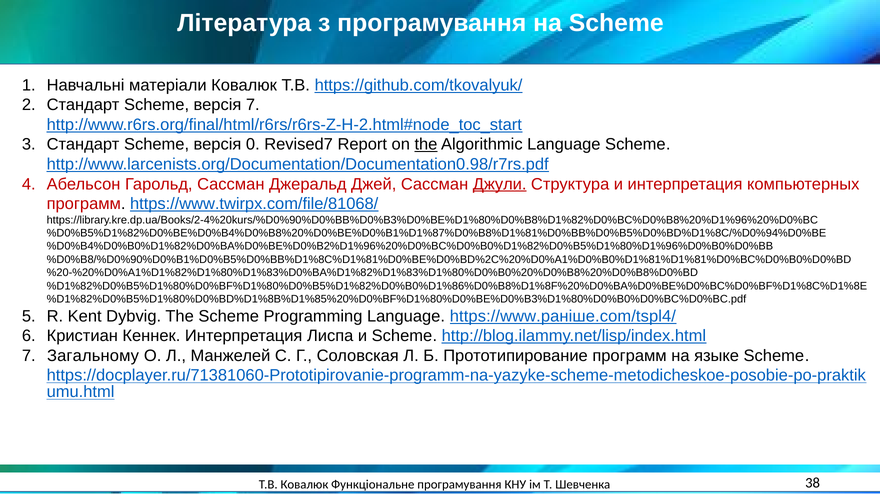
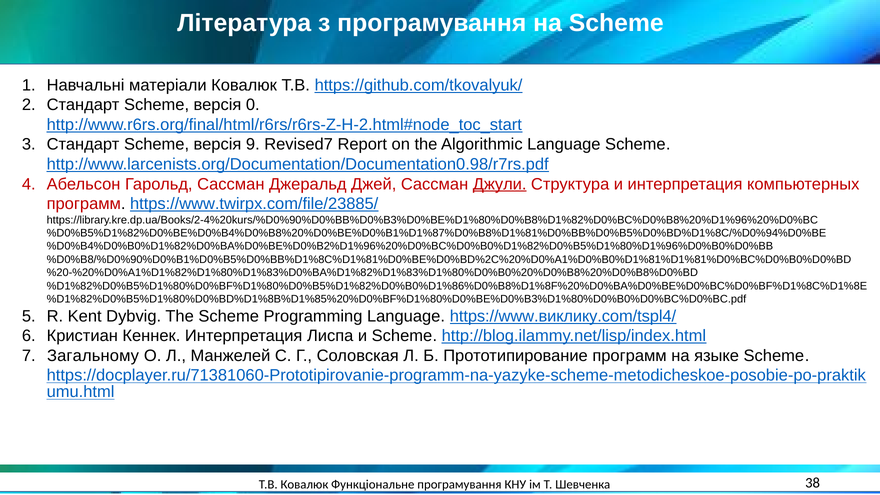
версія 7: 7 -> 0 (253, 105)
0: 0 -> 9 (253, 144)
the underline: present -> none (426, 144)
https://www.twirpx.com/file/81068/: https://www.twirpx.com/file/81068/ -> https://www.twirpx.com/file/23885/ (254, 204)
https://www.раніше.com/tspl4/: https://www.раніше.com/tspl4/ -> https://www.виклику.com/tspl4/ (563, 316)
